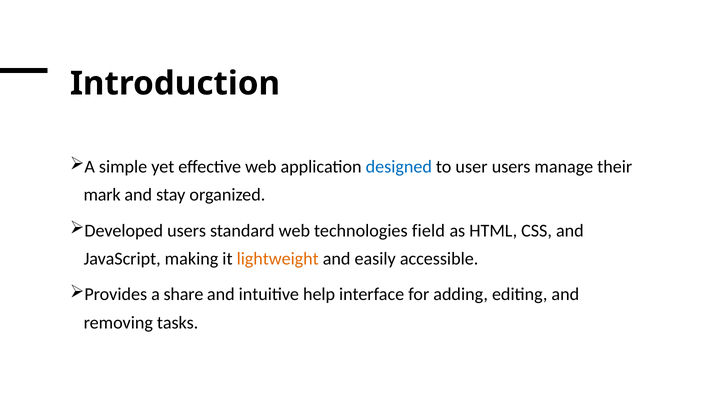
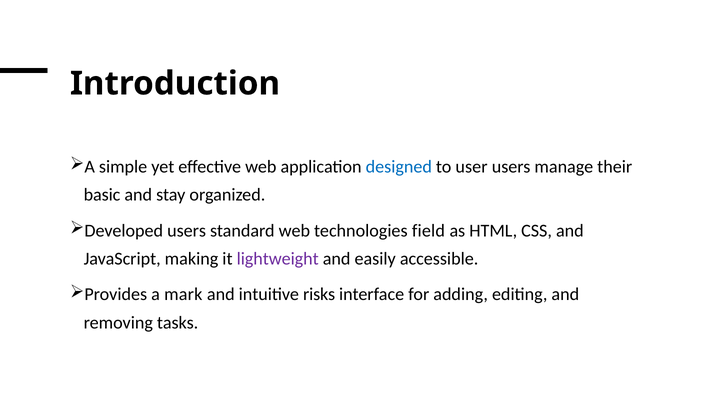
mark: mark -> basic (102, 195)
lightweight colour: orange -> purple (278, 259)
share: share -> mark (183, 295)
help: help -> risks (319, 295)
